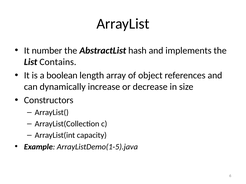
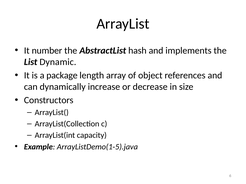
Contains: Contains -> Dynamic (58, 62)
boolean: boolean -> package (62, 76)
